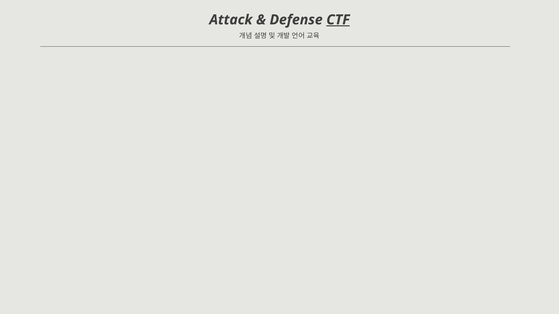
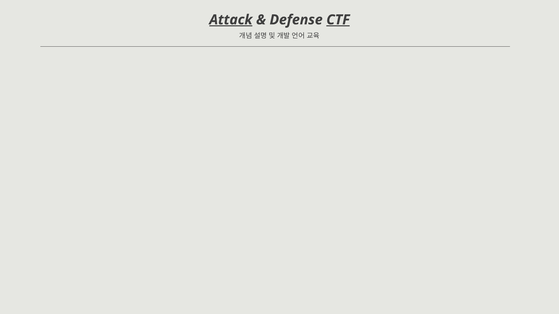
Attack underline: none -> present (231, 20)
